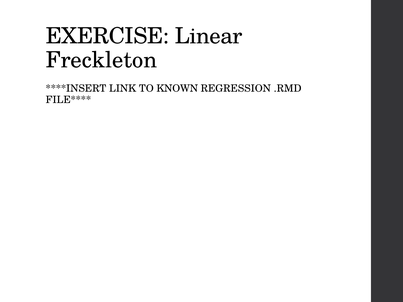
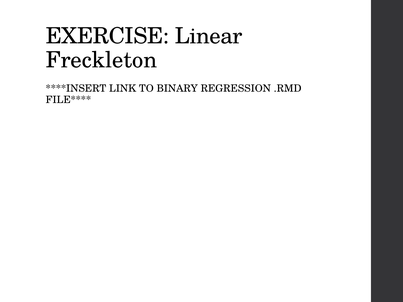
KNOWN: KNOWN -> BINARY (177, 88)
